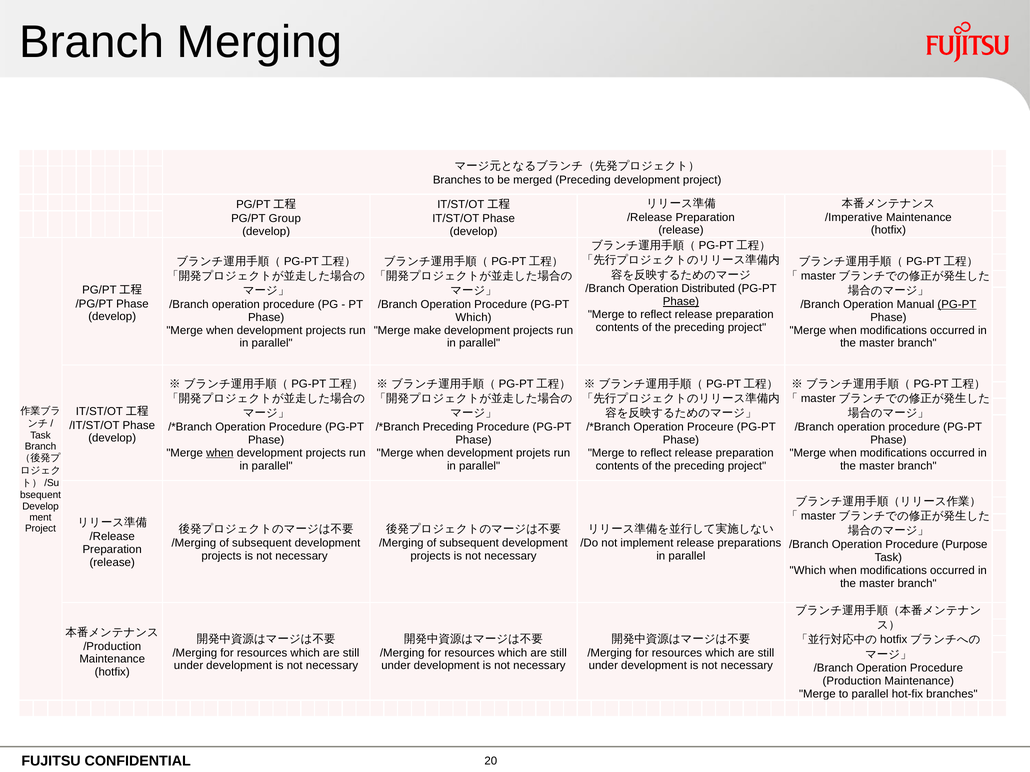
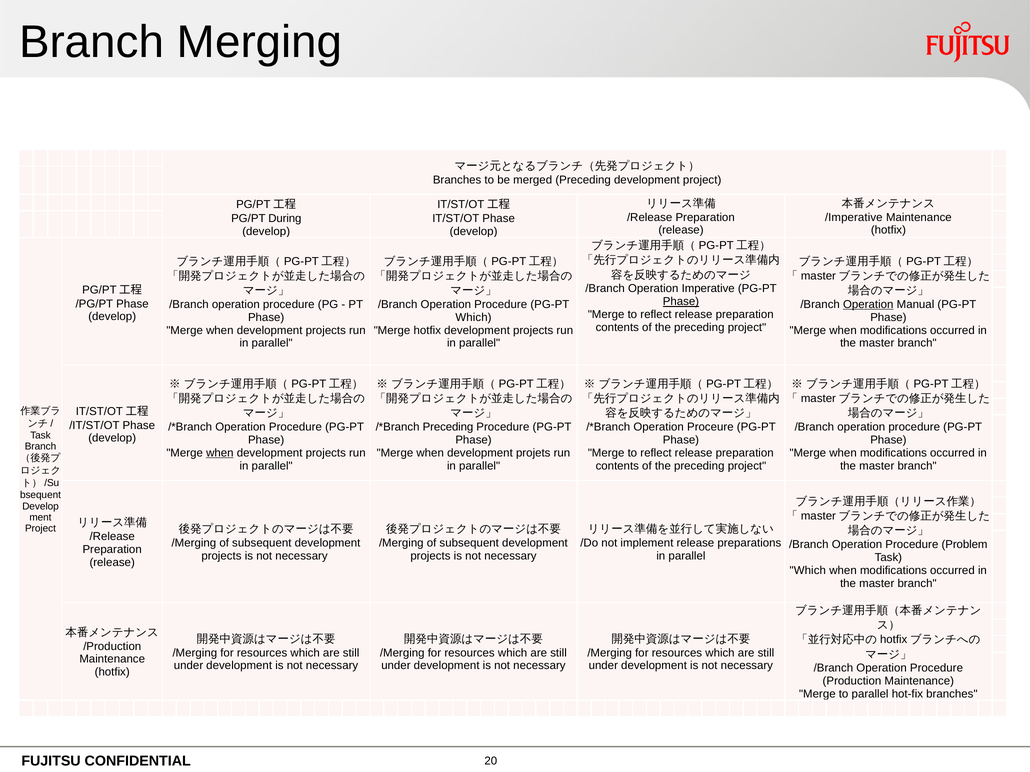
Group: Group -> During (285, 218)
Distributed: Distributed -> Imperative (708, 289)
Operation underline: none -> present (868, 305)
PG-PT underline: present -> none (957, 305)
Merge make: make -> hotfix (427, 330)
Purpose: Purpose -> Problem (965, 545)
